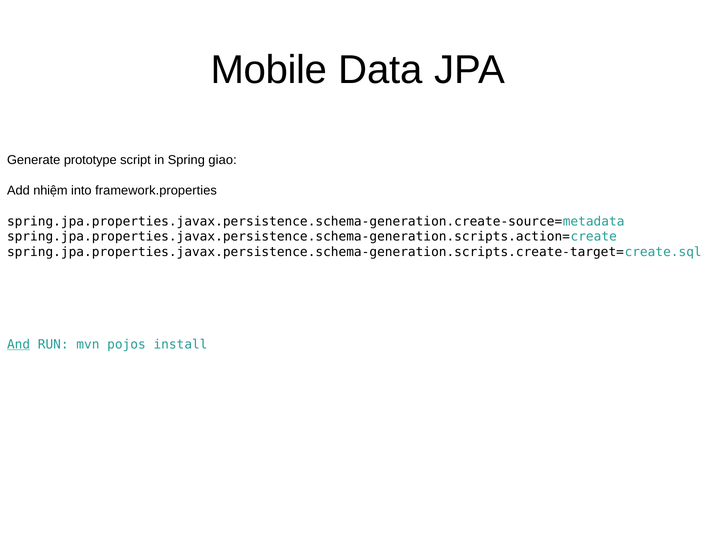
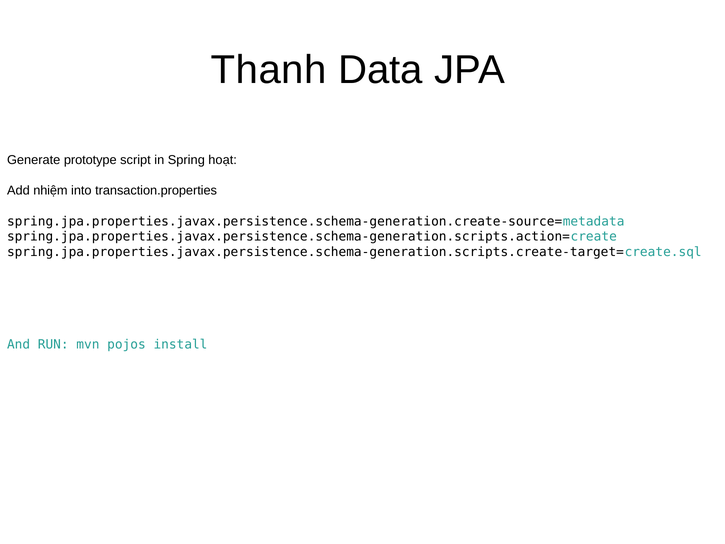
Mobile: Mobile -> Thanh (269, 70)
giao: giao -> hoạt (223, 160)
framework.properties: framework.properties -> transaction.properties (156, 191)
And underline: present -> none (19, 344)
